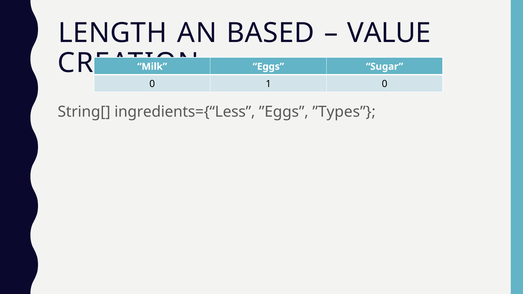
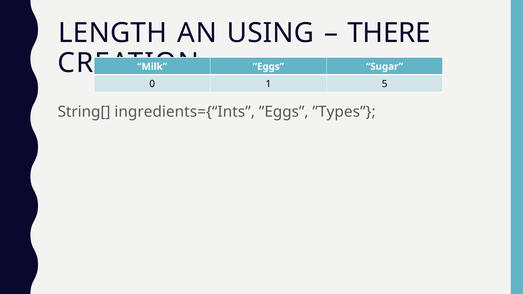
BASED: BASED -> USING (270, 33)
VALUE: VALUE -> THERE (389, 33)
1 0: 0 -> 5 (385, 84)
ingredients={“Less: ingredients={“Less -> ingredients={“Ints (185, 112)
